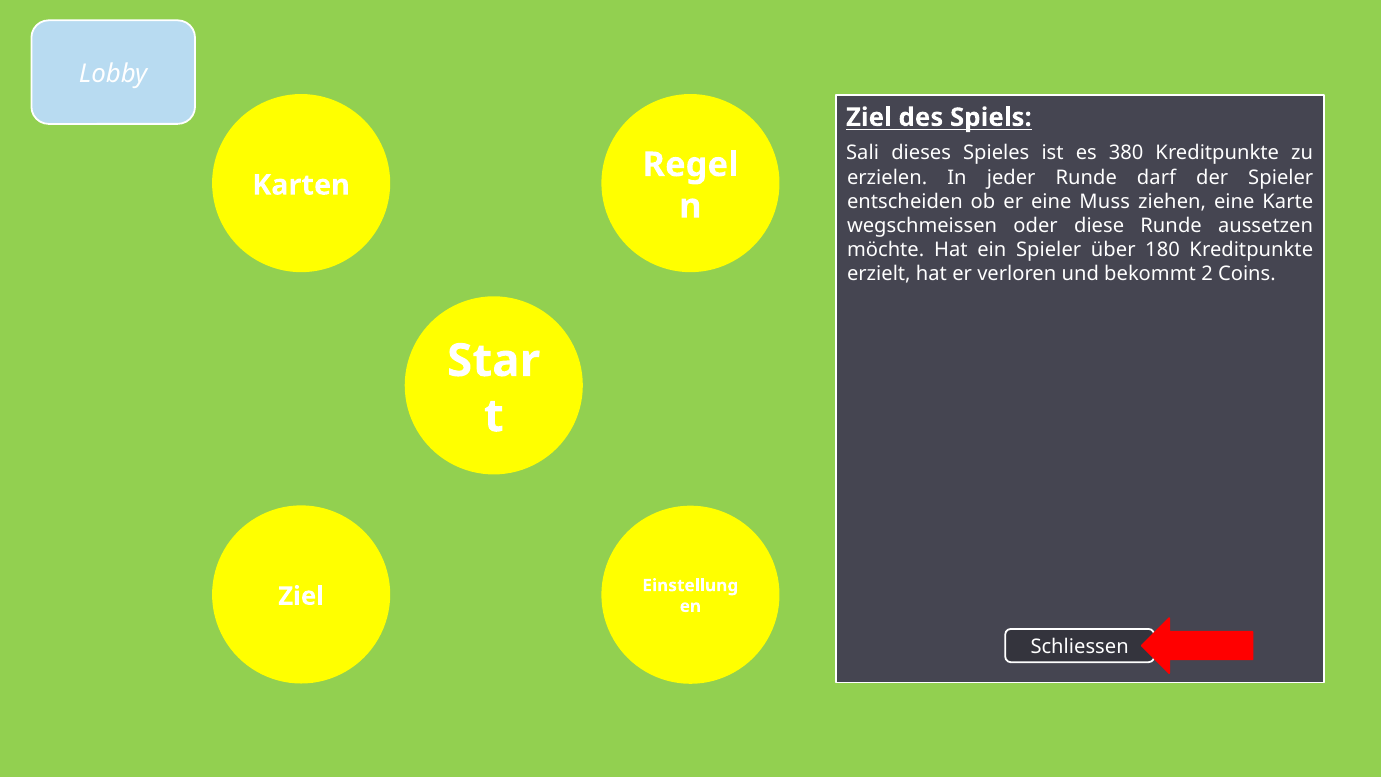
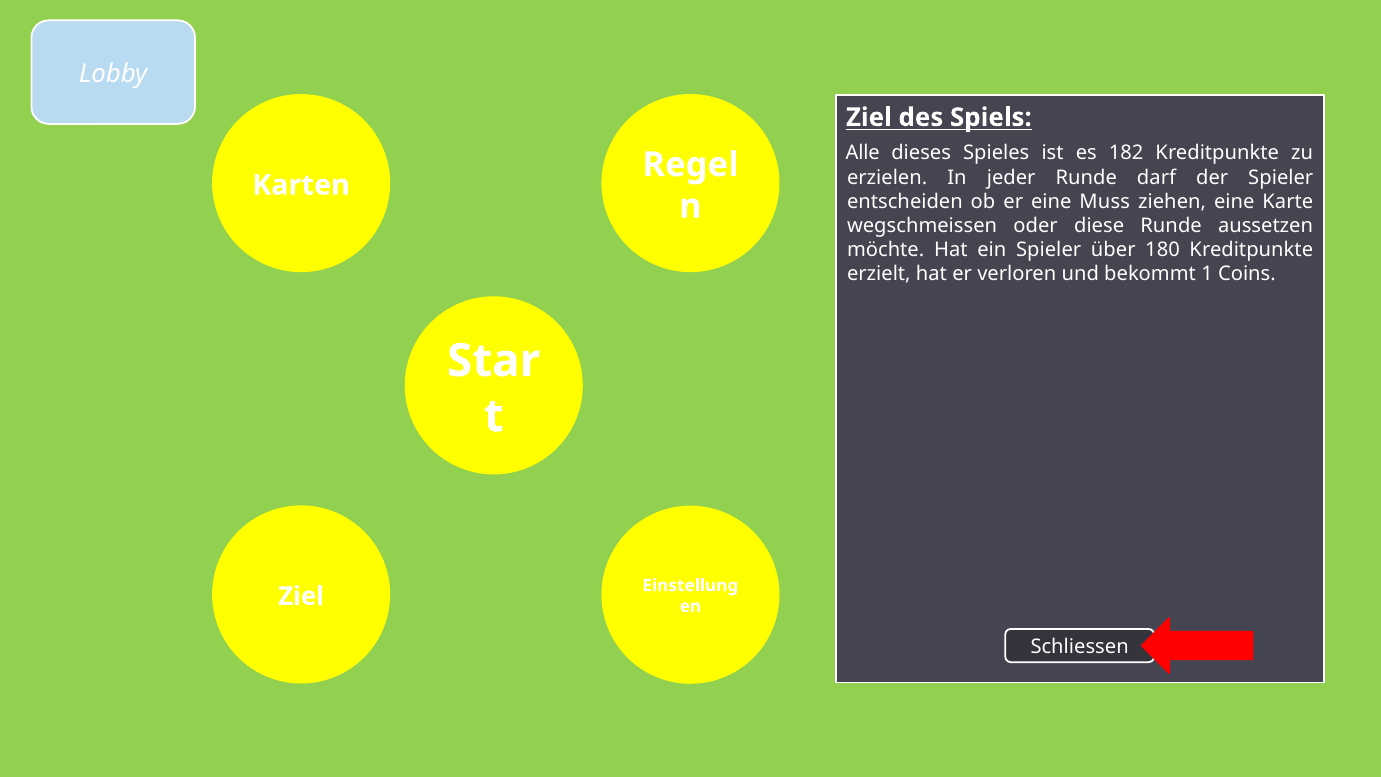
Sali: Sali -> Alle (863, 153)
380: 380 -> 182 (1126, 153)
2: 2 -> 1 (1207, 274)
